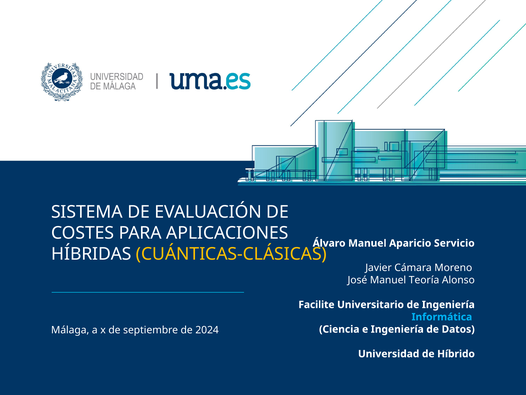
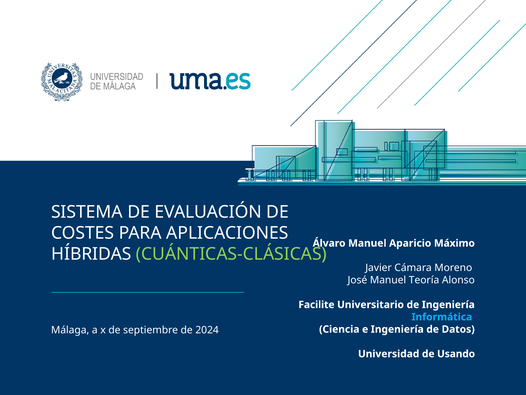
Servicio: Servicio -> Máximo (454, 243)
CUÁNTICAS-CLÁSICAS colour: yellow -> light green (231, 254)
Híbrido: Híbrido -> Usando (456, 353)
